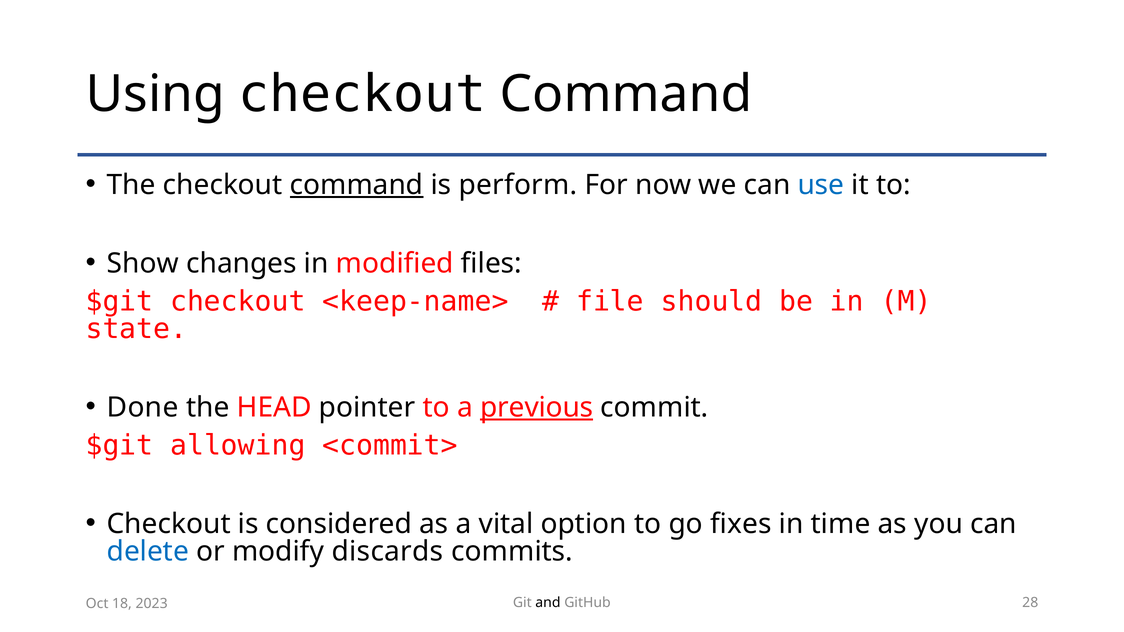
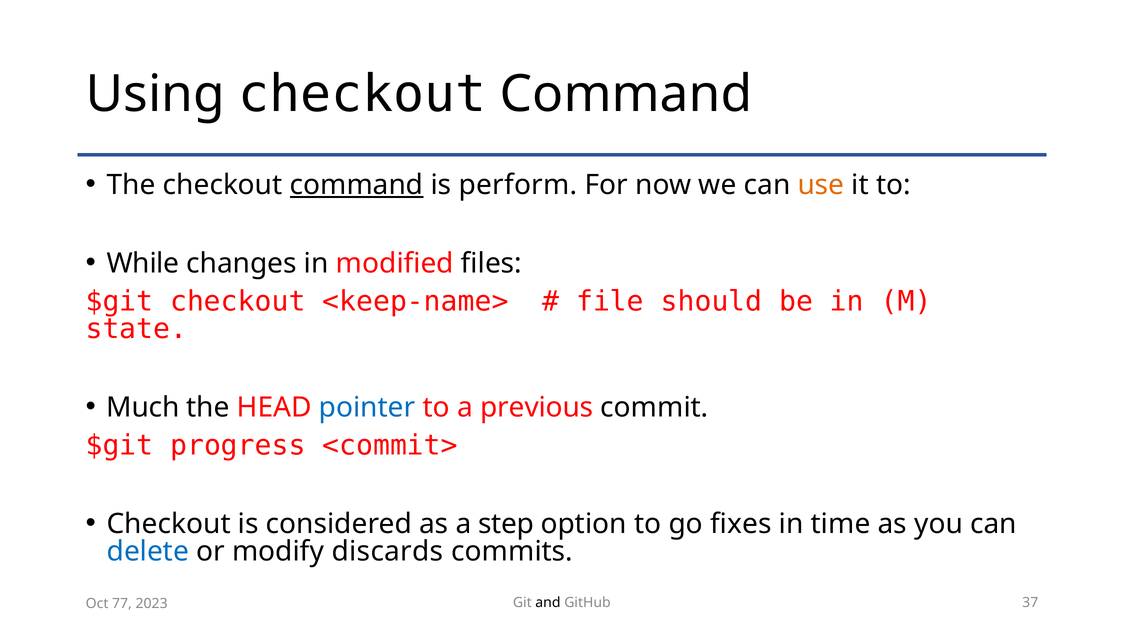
use colour: blue -> orange (821, 185)
Show: Show -> While (143, 264)
Done: Done -> Much (143, 408)
pointer colour: black -> blue (367, 408)
previous underline: present -> none (537, 408)
allowing: allowing -> progress (238, 445)
vital: vital -> step (506, 524)
28: 28 -> 37 (1030, 603)
18: 18 -> 77 (122, 604)
